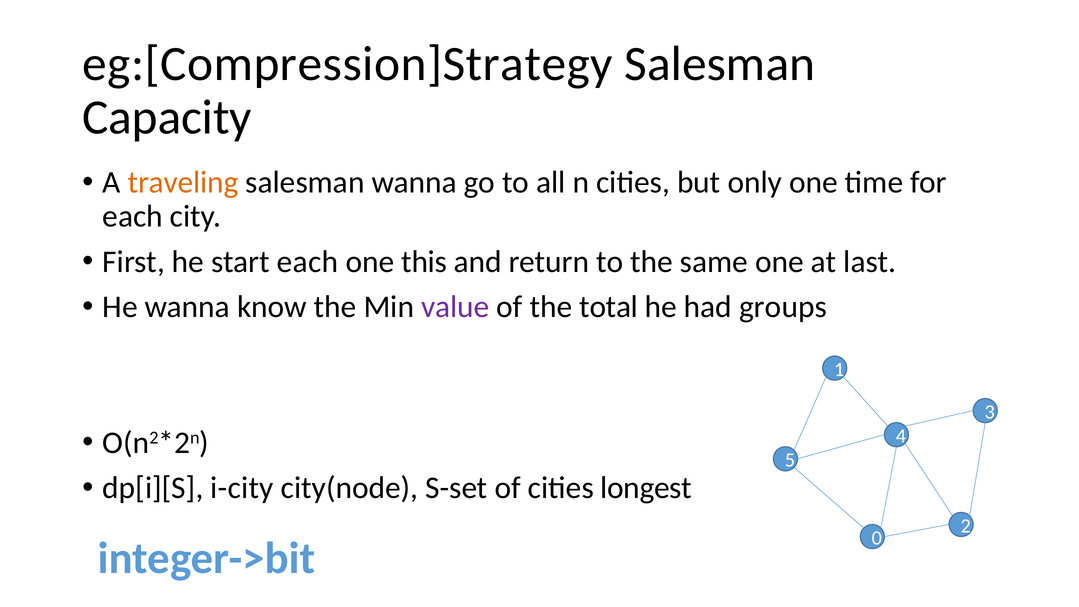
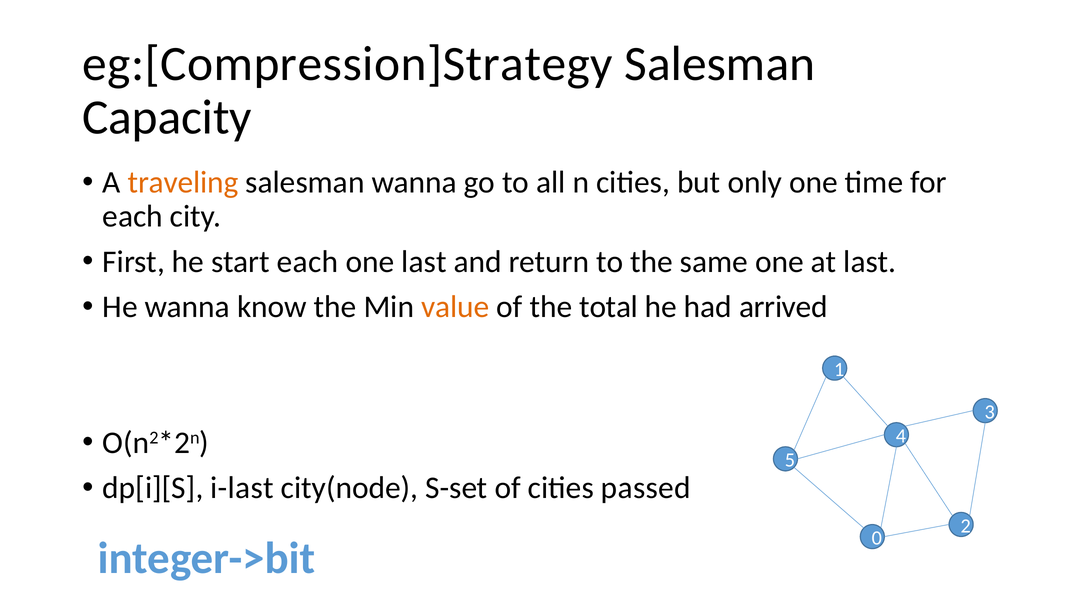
one this: this -> last (424, 262)
value colour: purple -> orange (455, 307)
groups: groups -> arrived (783, 307)
i-city: i-city -> i-last (242, 488)
longest: longest -> passed (646, 488)
